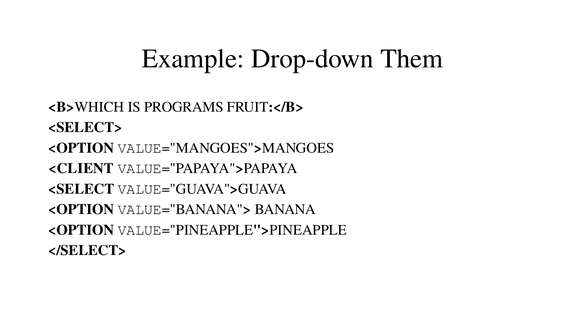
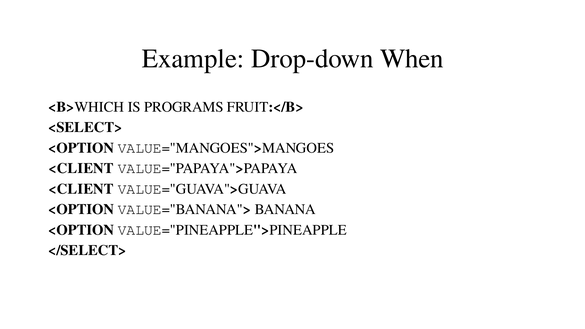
Them: Them -> When (412, 59)
<SELECT: <SELECT -> <CLIENT (81, 189)
